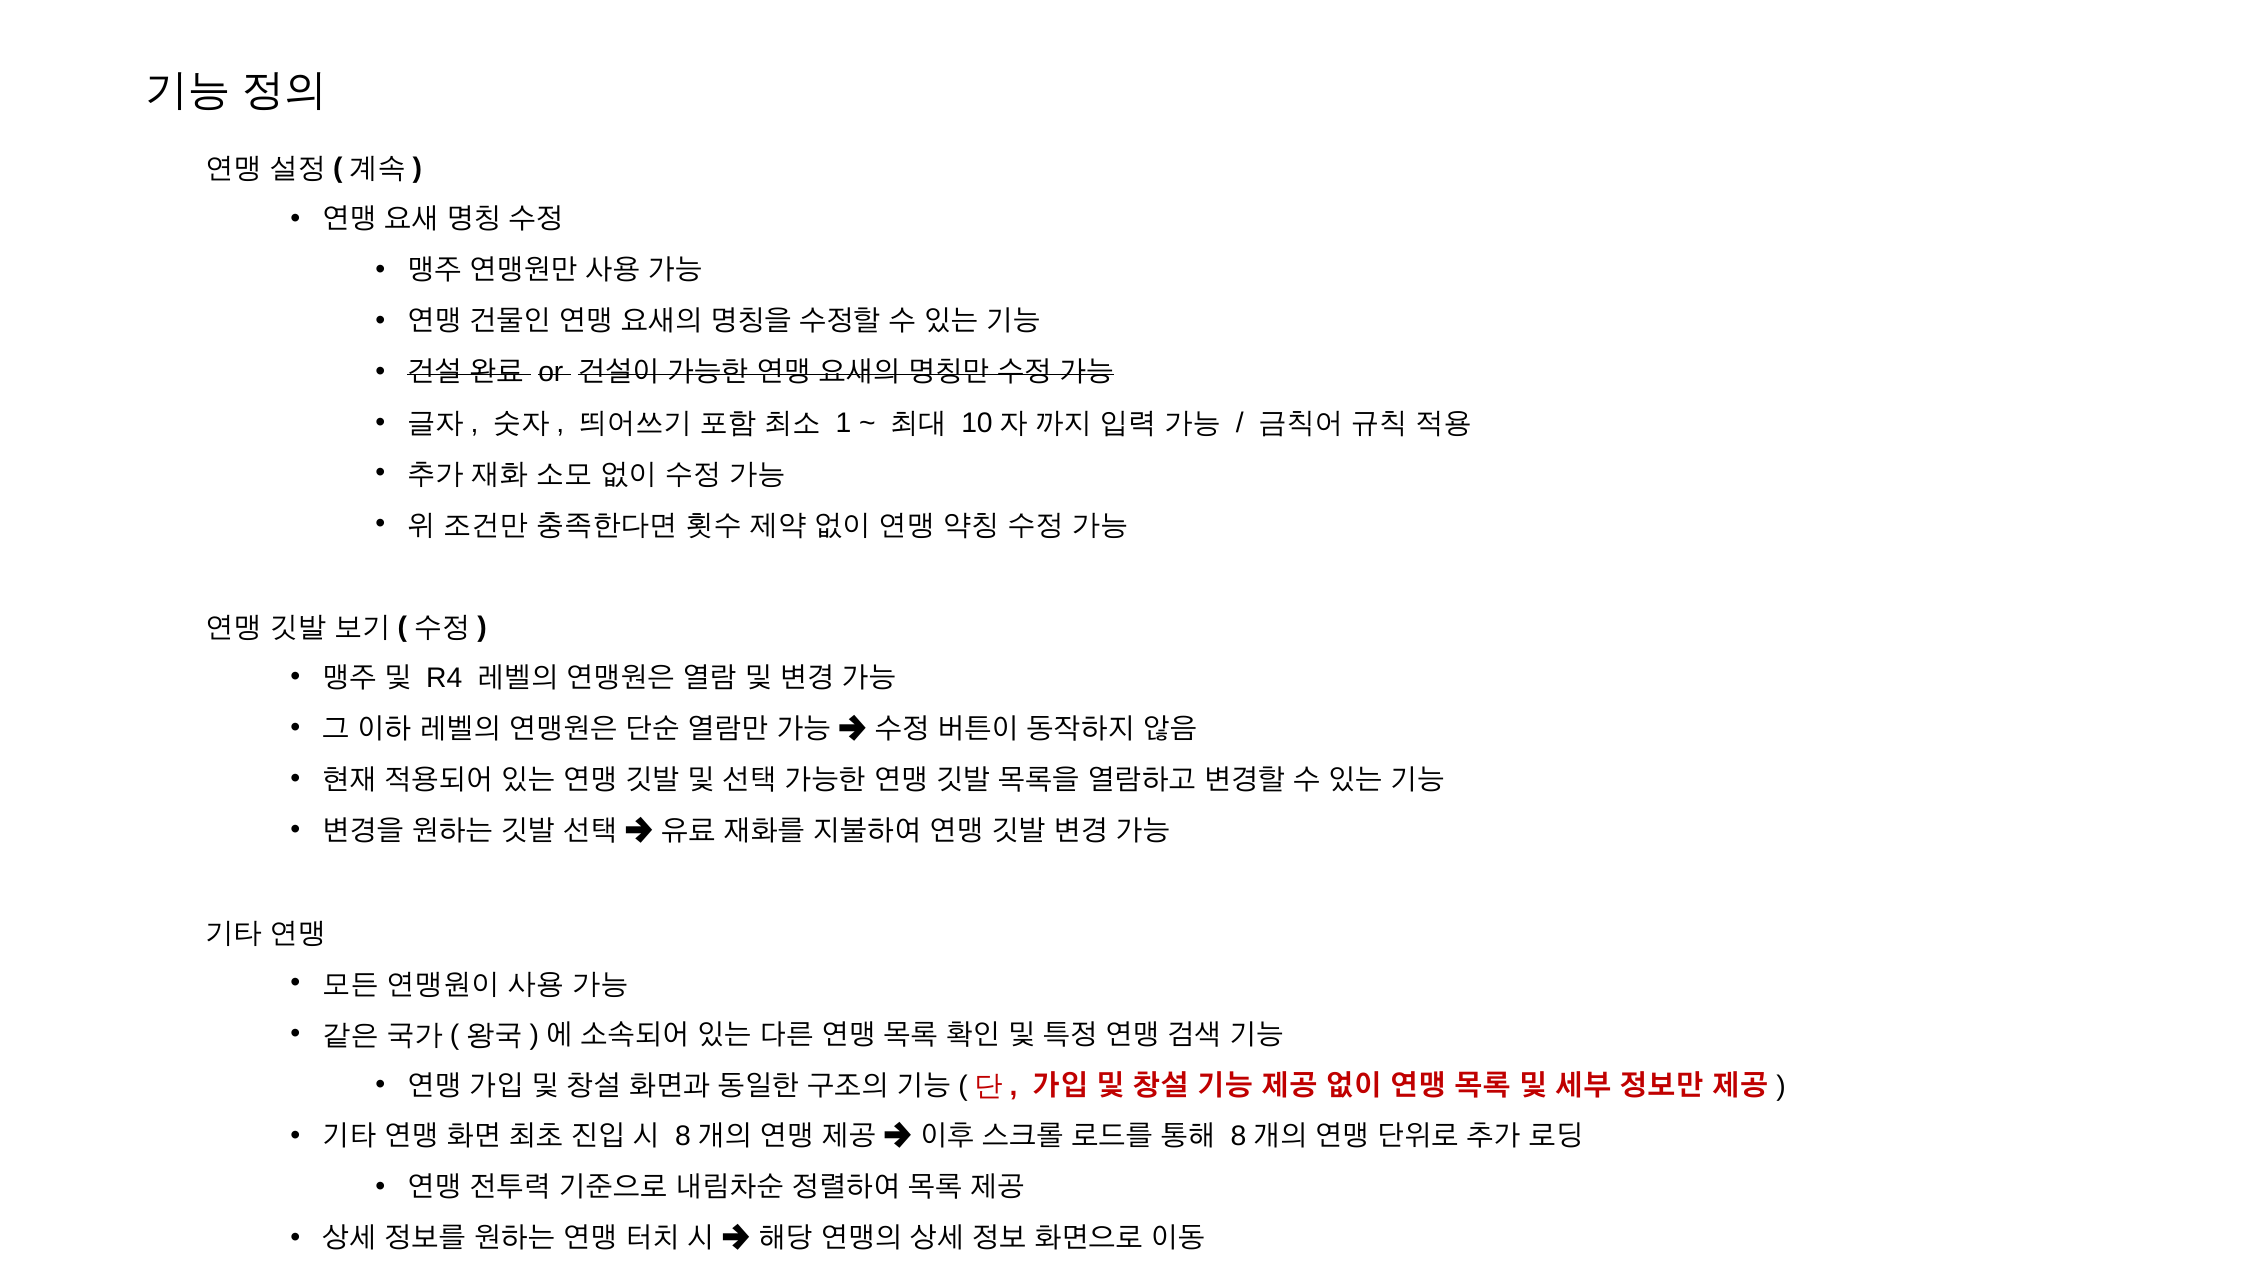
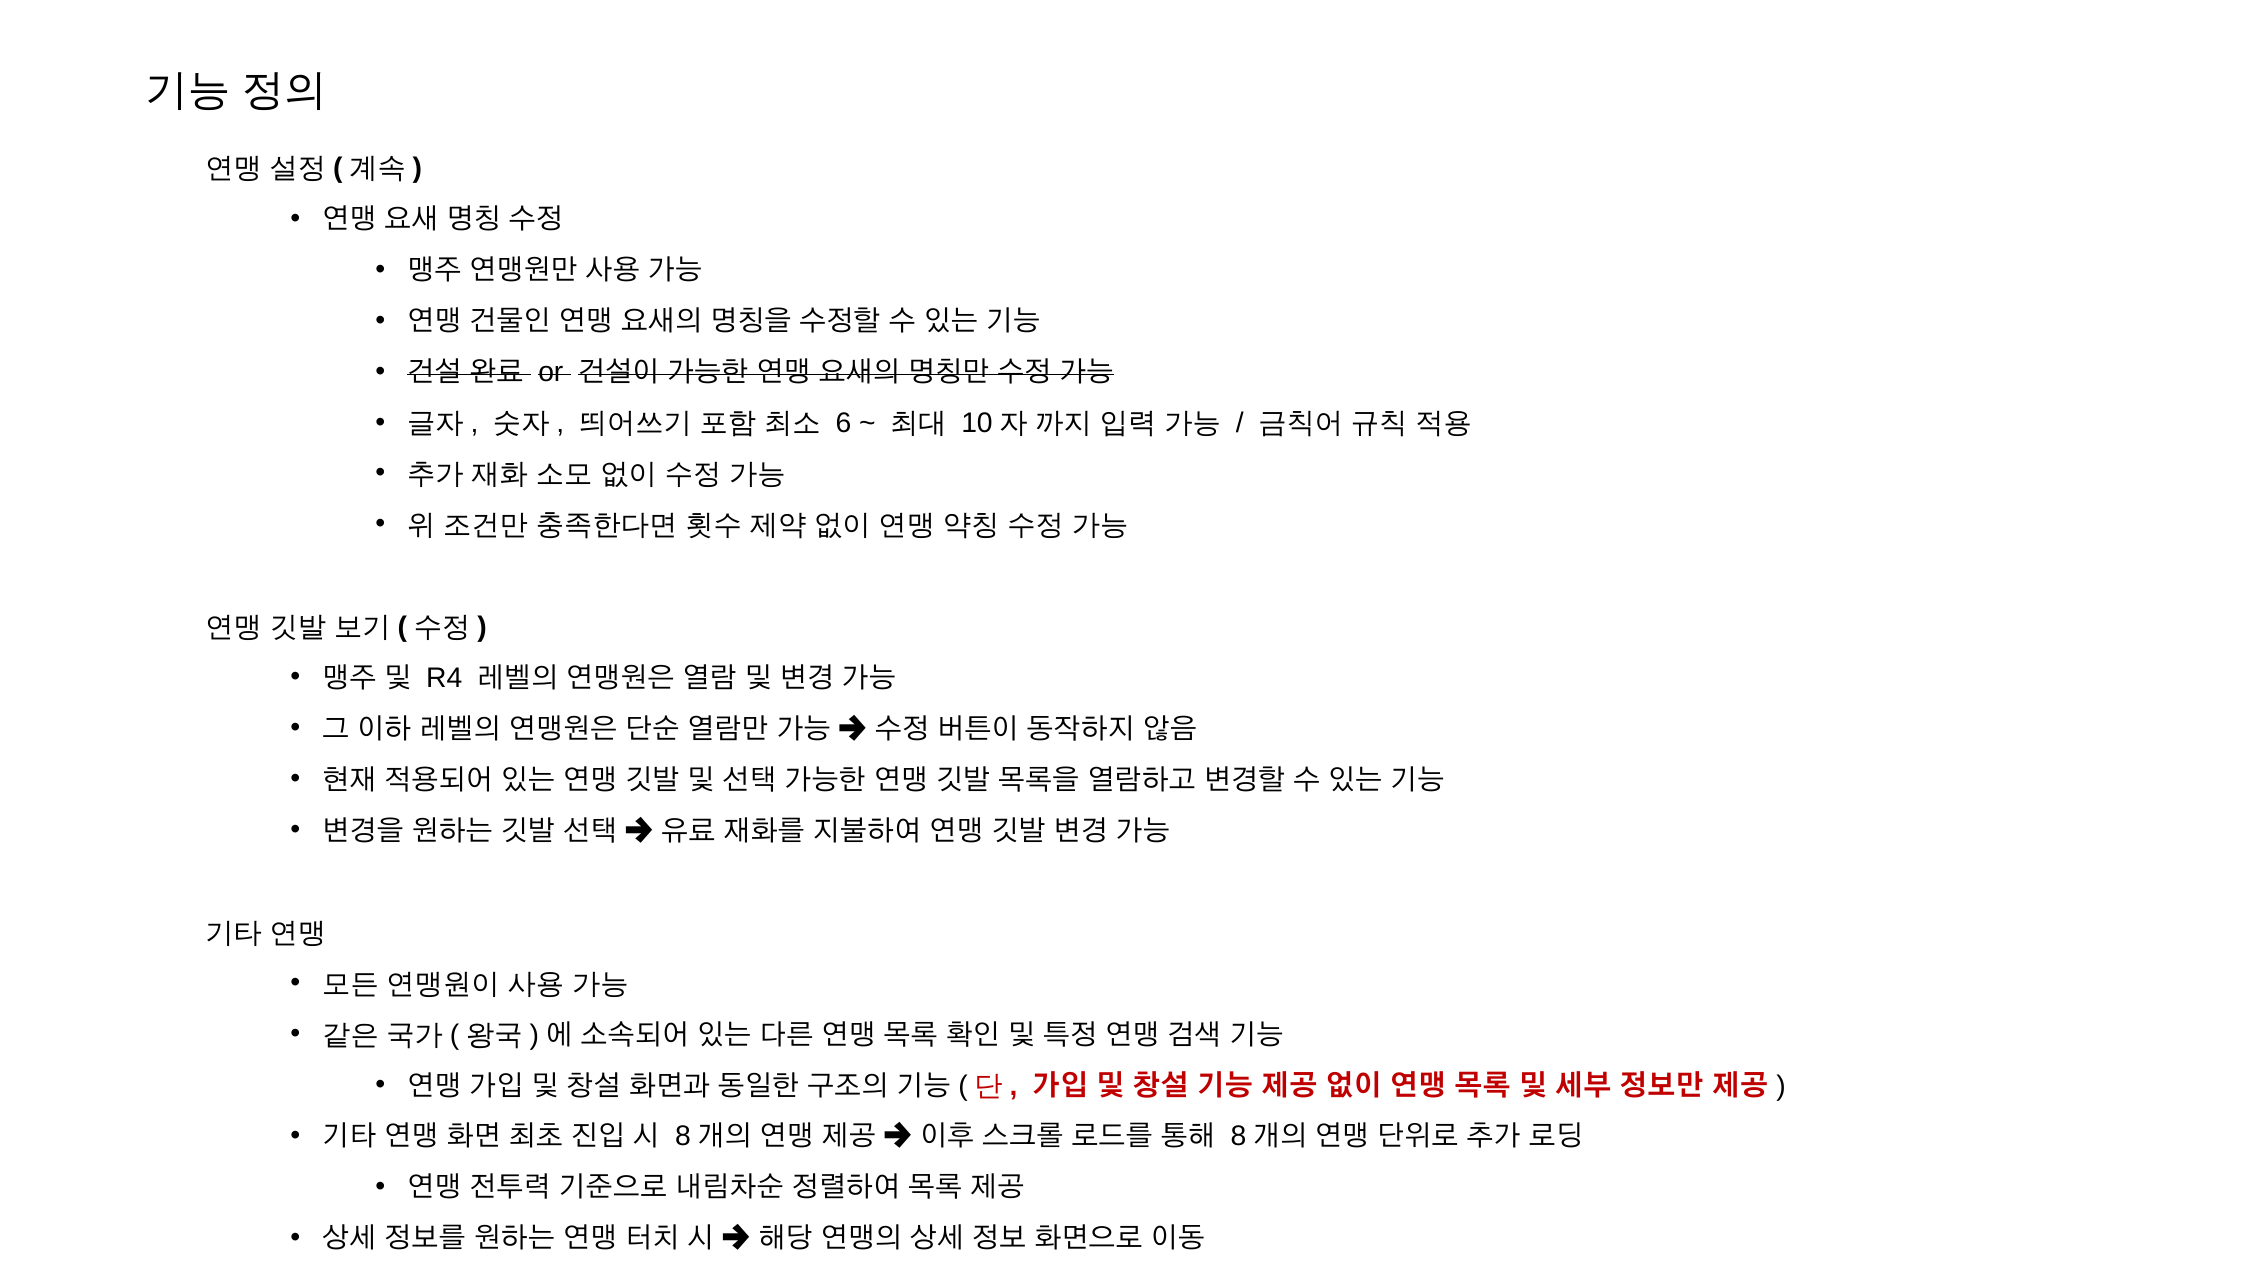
1: 1 -> 6 (843, 423)
